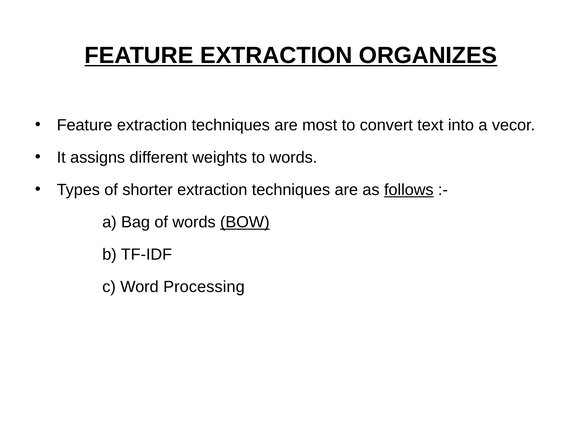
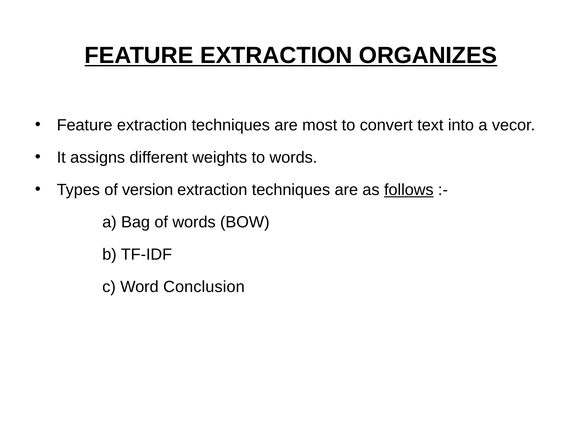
shorter: shorter -> version (148, 190)
BOW underline: present -> none (245, 222)
Processing: Processing -> Conclusion (204, 287)
